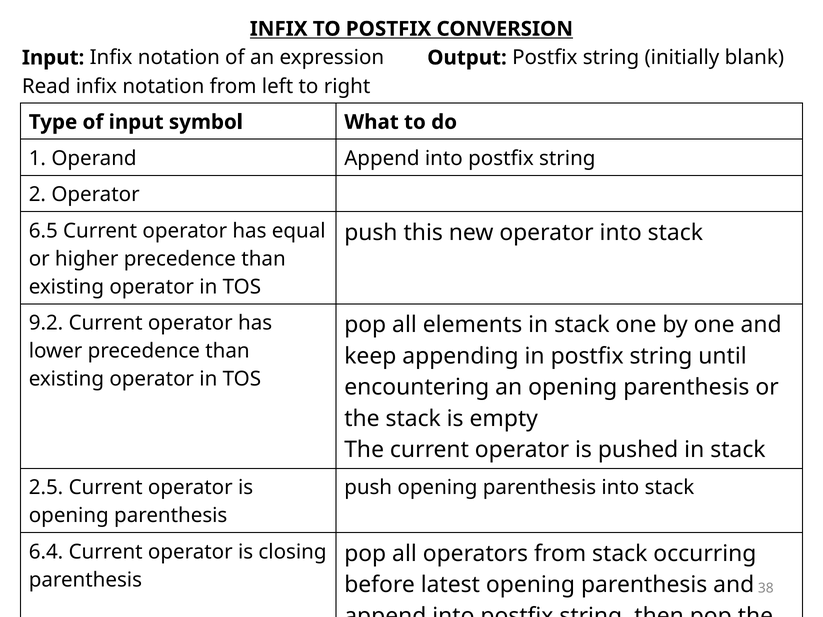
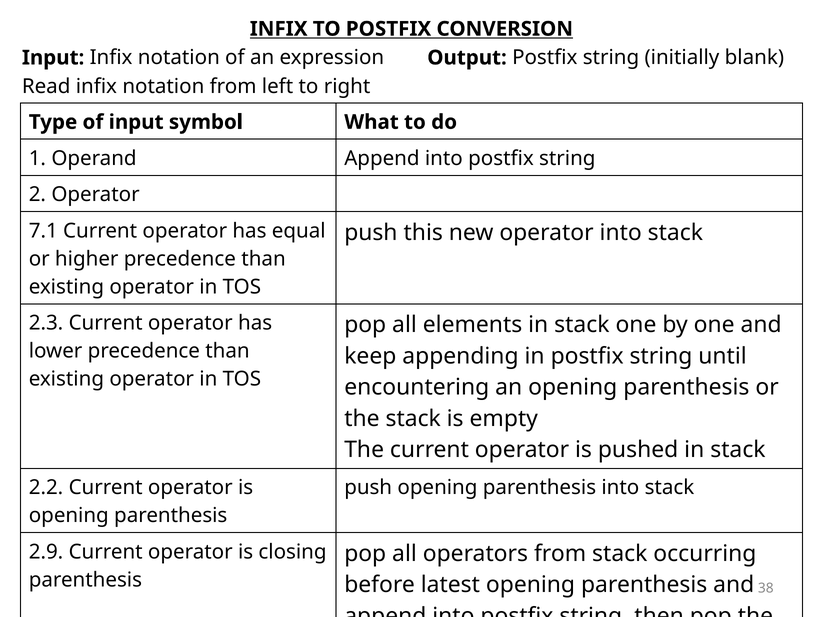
6.5: 6.5 -> 7.1 (43, 231)
9.2: 9.2 -> 2.3 (46, 323)
2.5: 2.5 -> 2.2 (46, 488)
6.4: 6.4 -> 2.9 (46, 552)
